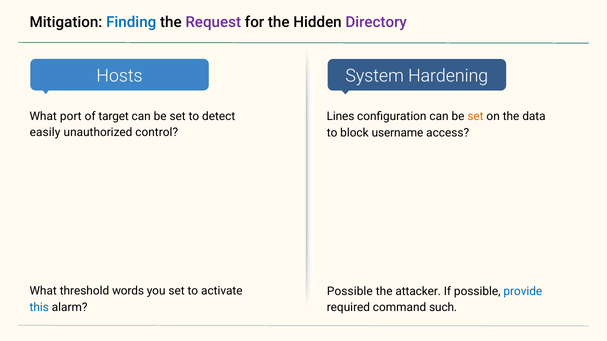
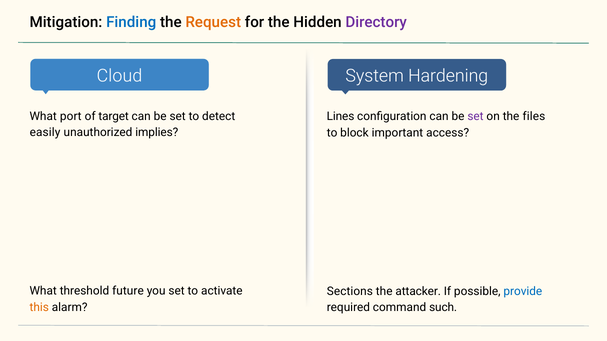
Request colour: purple -> orange (213, 22)
Hosts: Hosts -> Cloud (119, 76)
set colour: orange -> purple (475, 117)
data: data -> files (534, 117)
control: control -> implies (157, 133)
username: username -> important (397, 133)
words: words -> future (128, 291)
Possible: Possible -> Sections (350, 292)
this colour: blue -> orange (39, 308)
